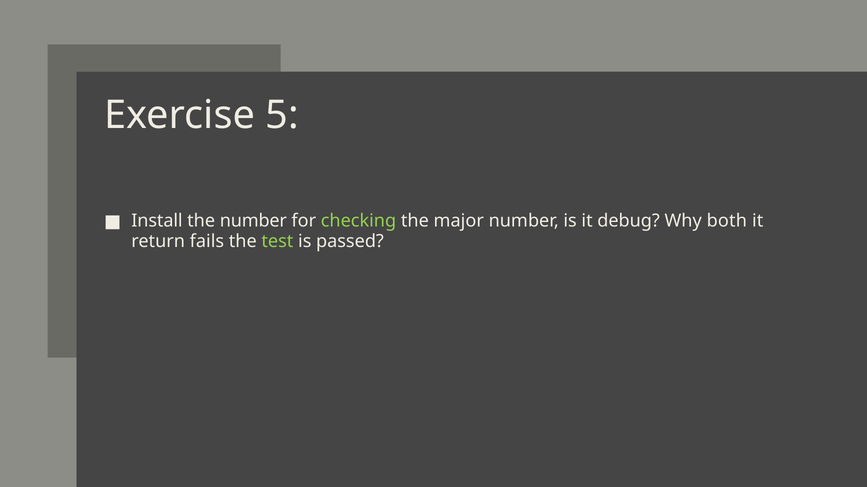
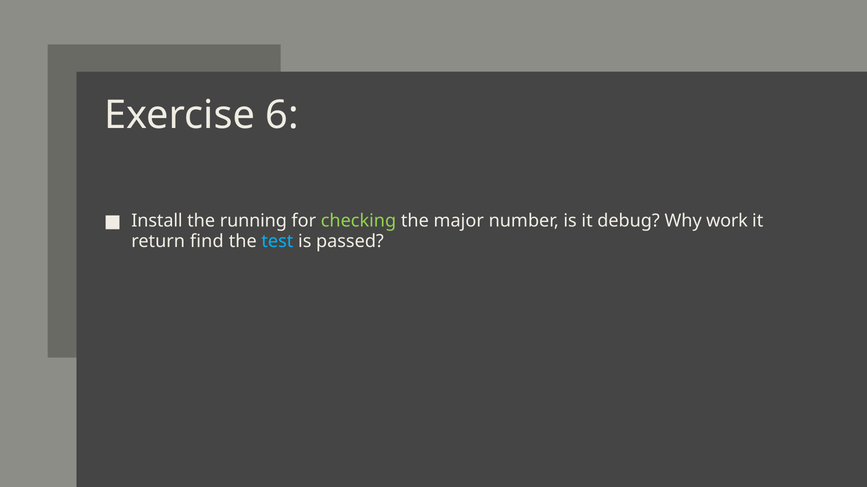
5: 5 -> 6 (282, 115)
the number: number -> running (253, 221)
both: both -> work (727, 221)
fails: fails -> find (207, 242)
test colour: light green -> light blue (277, 242)
